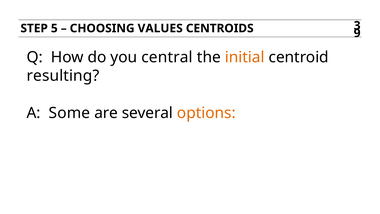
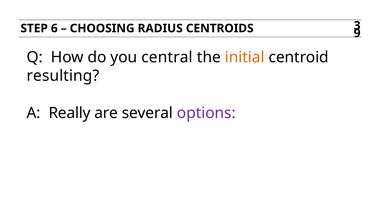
5: 5 -> 6 (54, 28)
VALUES: VALUES -> RADIUS (160, 28)
Some: Some -> Really (70, 113)
options colour: orange -> purple (206, 113)
